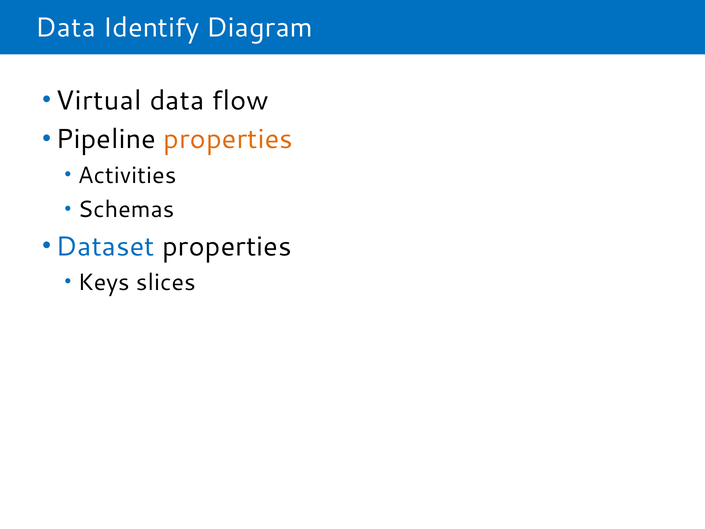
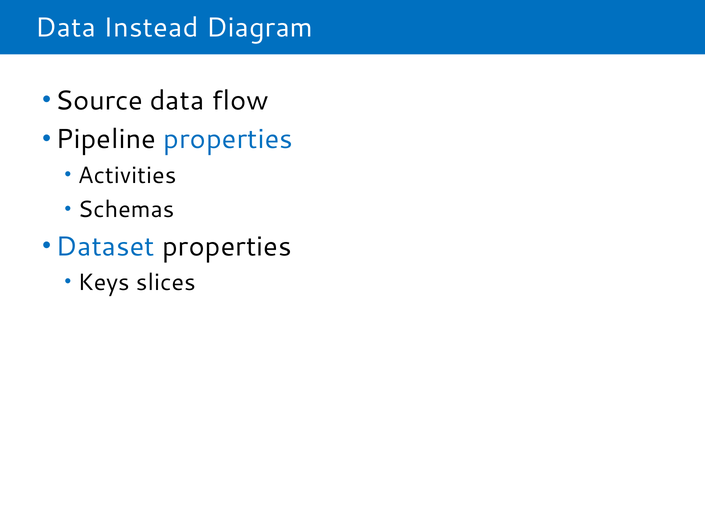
Identify: Identify -> Instead (151, 28)
Virtual: Virtual -> Source (99, 101)
properties colour: orange -> blue (228, 139)
